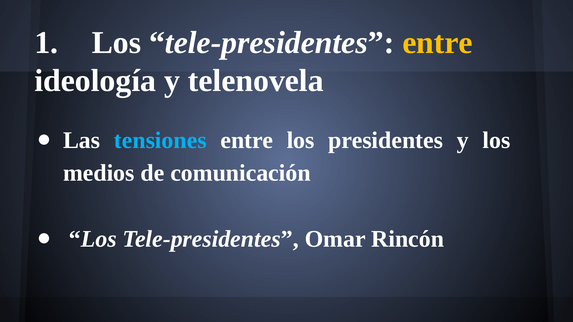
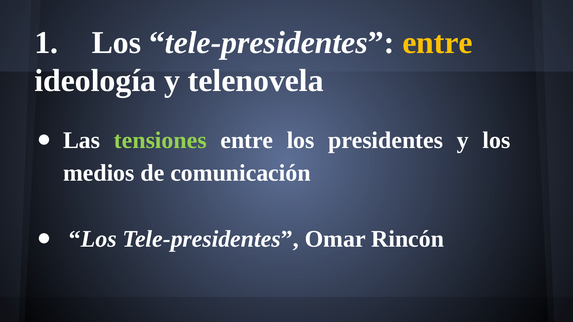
tensiones colour: light blue -> light green (160, 140)
